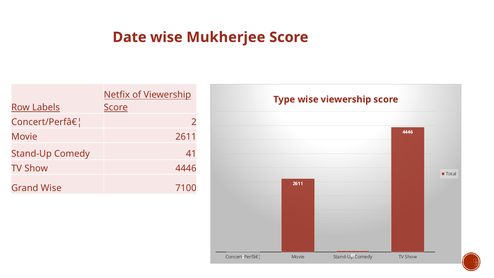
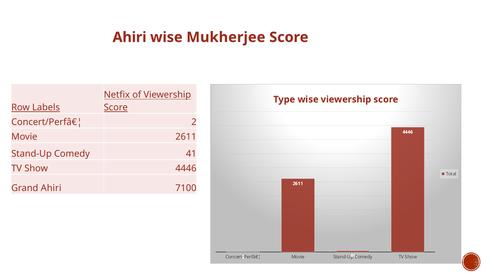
Date: Date -> Ahiri (130, 37)
Grand Wise: Wise -> Ahiri (51, 188)
